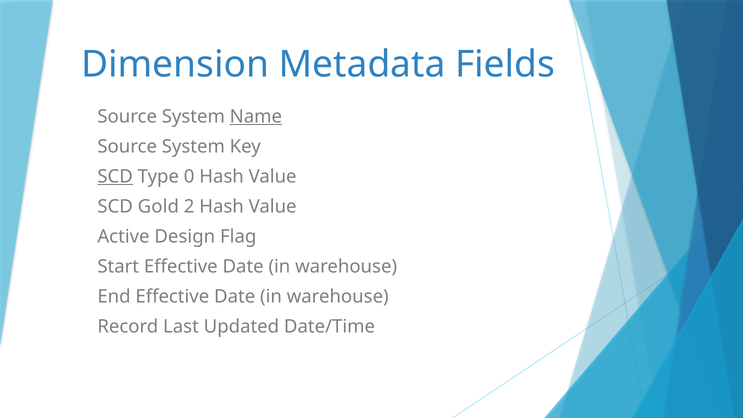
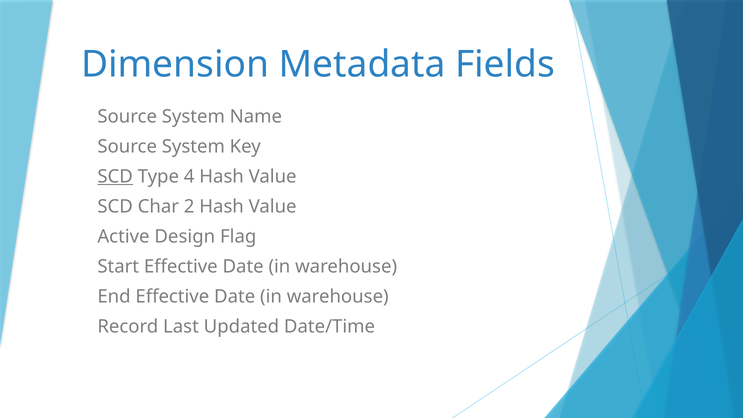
Name underline: present -> none (256, 116)
0: 0 -> 4 (189, 177)
Gold: Gold -> Char (158, 207)
